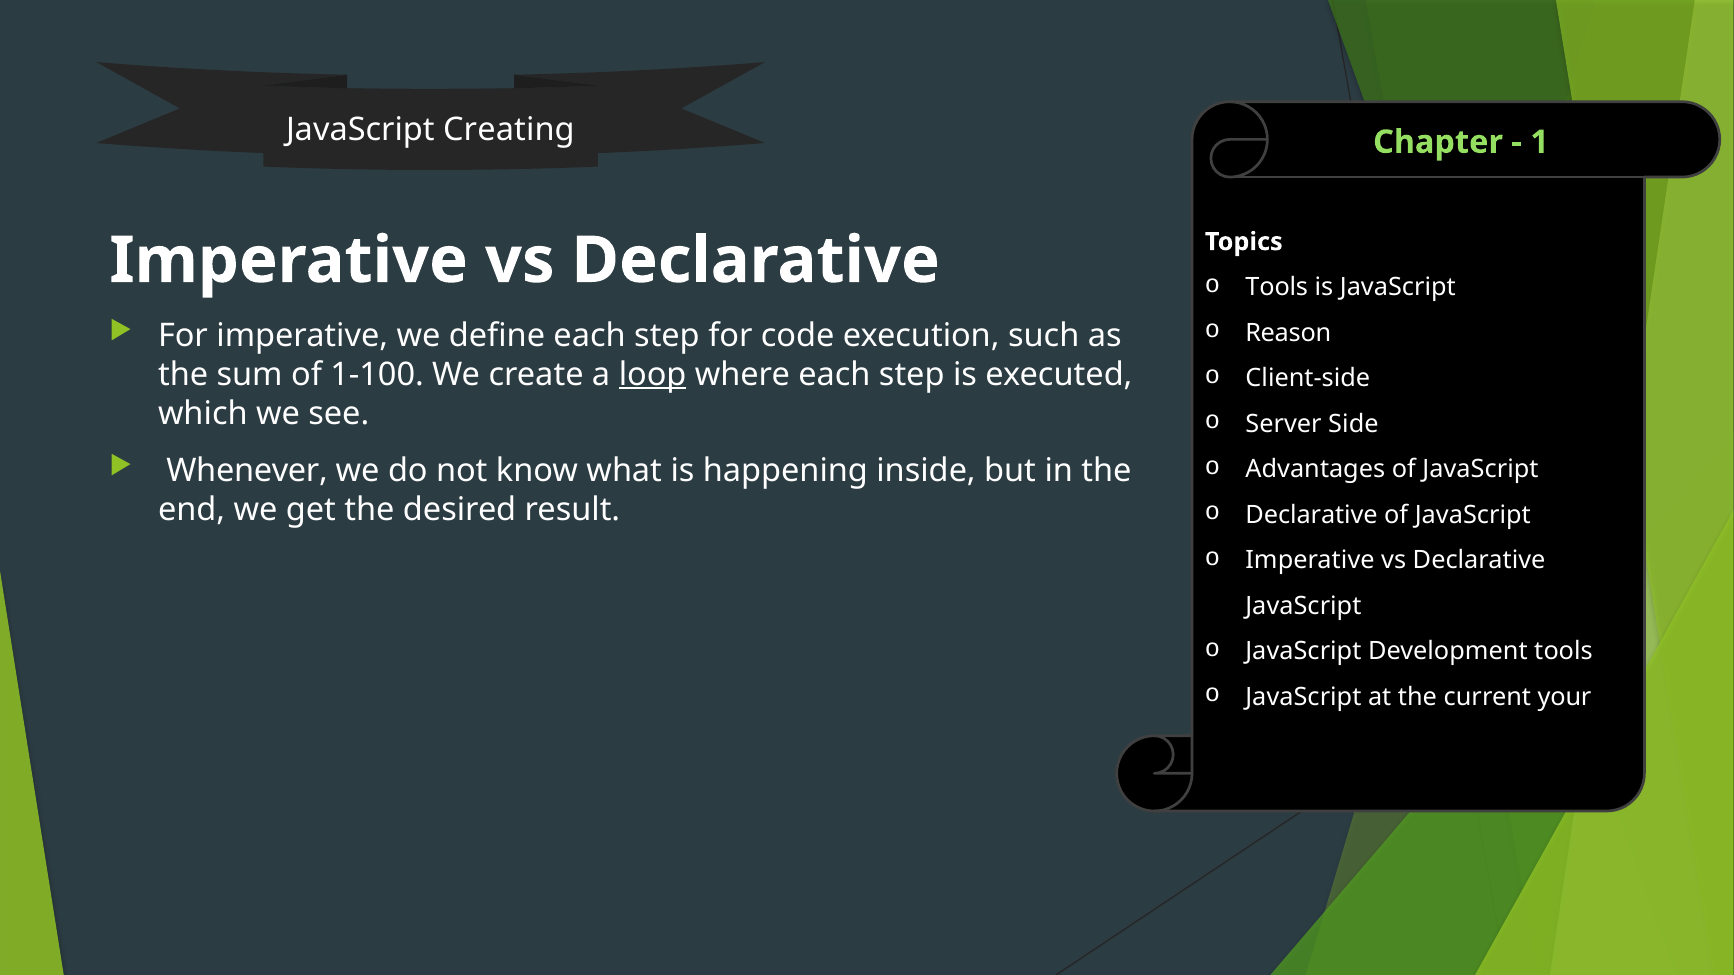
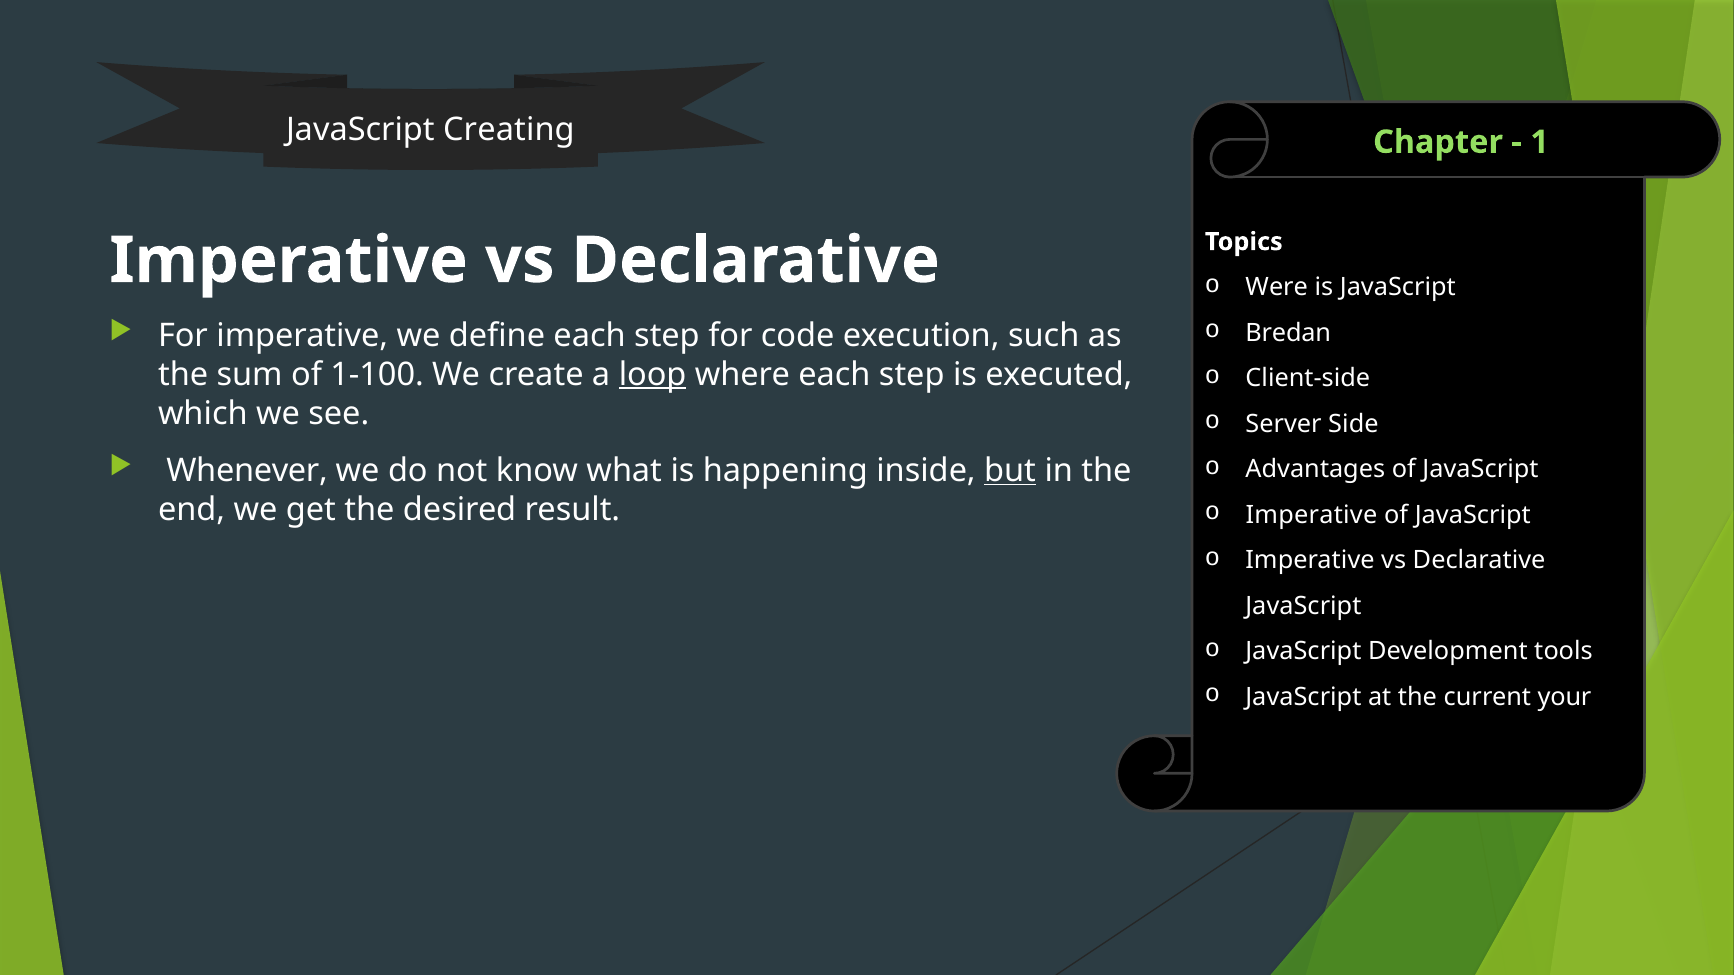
Tools: Tools -> Were (1277, 287)
Reason: Reason -> Bredan (1288, 333)
but underline: none -> present (1010, 471)
Declarative: Declarative -> Imperative (1311, 515)
